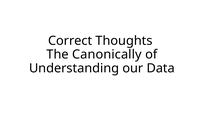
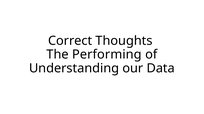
Canonically: Canonically -> Performing (107, 55)
